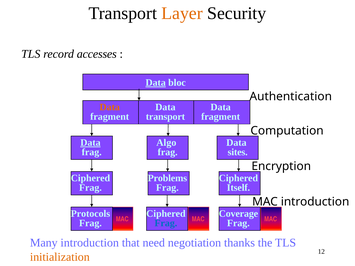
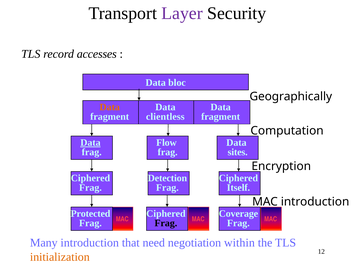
Layer colour: orange -> purple (182, 13)
Data underline: present -> none (156, 83)
Authentication: Authentication -> Geographically (291, 96)
transport: transport -> clientless (165, 117)
Algo: Algo -> Flow (166, 143)
Problems: Problems -> Detection (167, 178)
Protocols: Protocols -> Protected (91, 214)
Frag colour: blue -> black (166, 223)
thanks: thanks -> within (239, 243)
